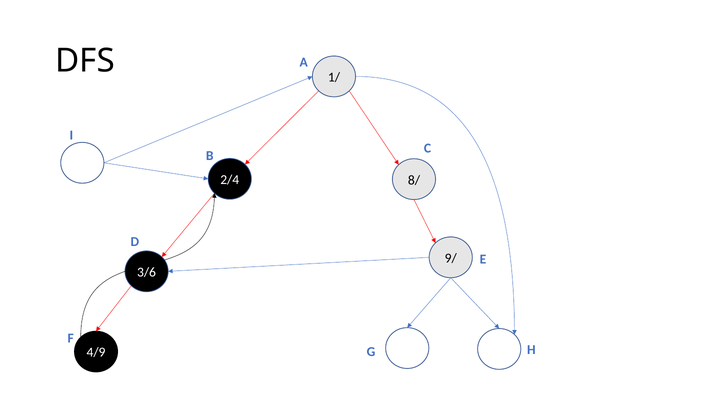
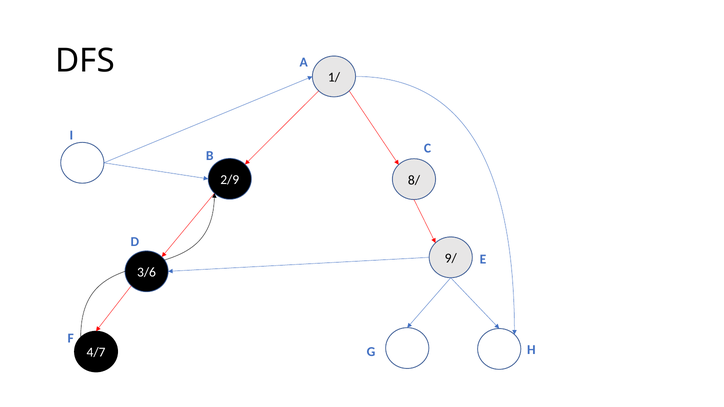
2/4: 2/4 -> 2/9 (230, 180)
4/9: 4/9 -> 4/7 (96, 353)
